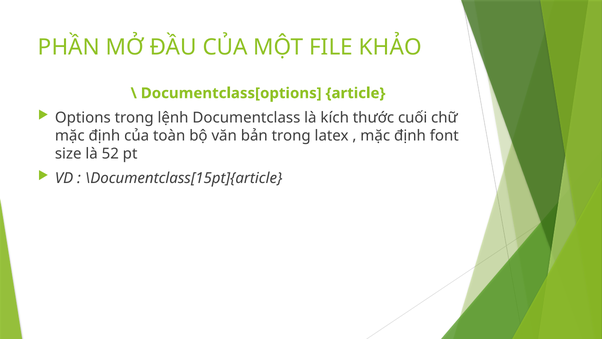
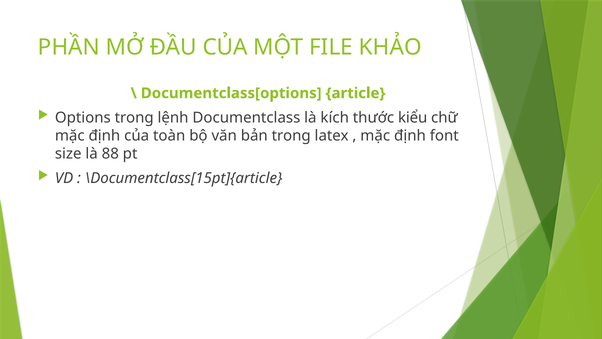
cuối: cuối -> kiểu (413, 117)
52: 52 -> 88 (110, 154)
